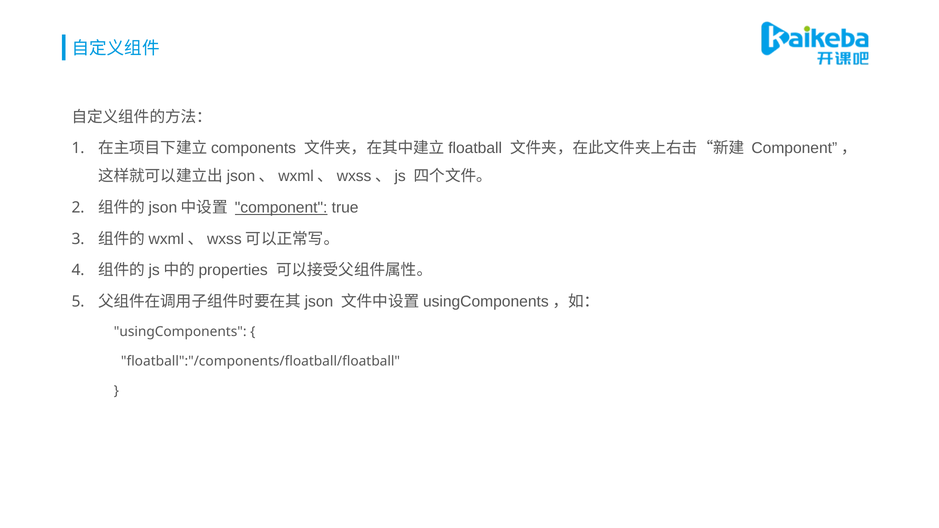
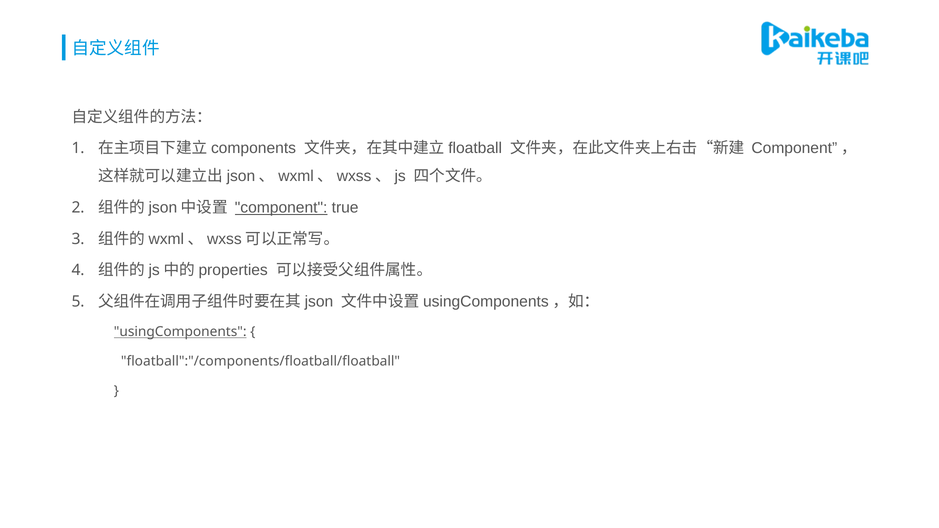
usingComponents underline: none -> present (180, 332)
